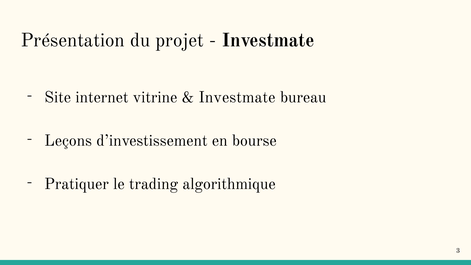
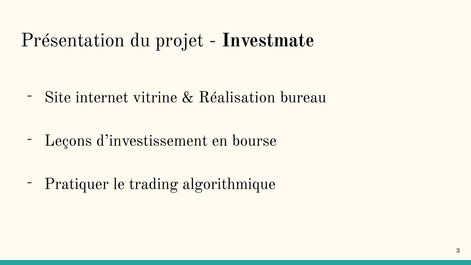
Investmate: Investmate -> Réalisation (237, 97)
